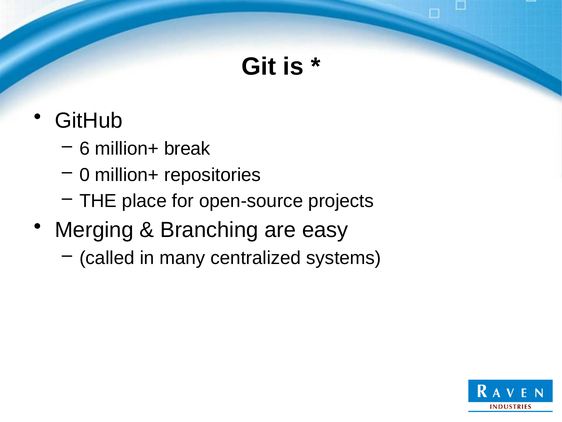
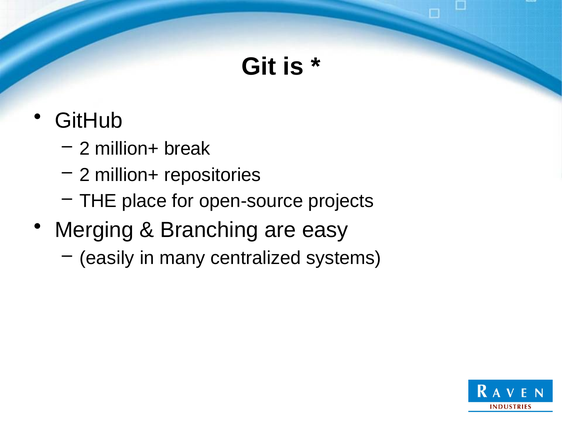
6: 6 -> 2 (85, 148)
0: 0 -> 2 (85, 175)
called: called -> easily (107, 258)
